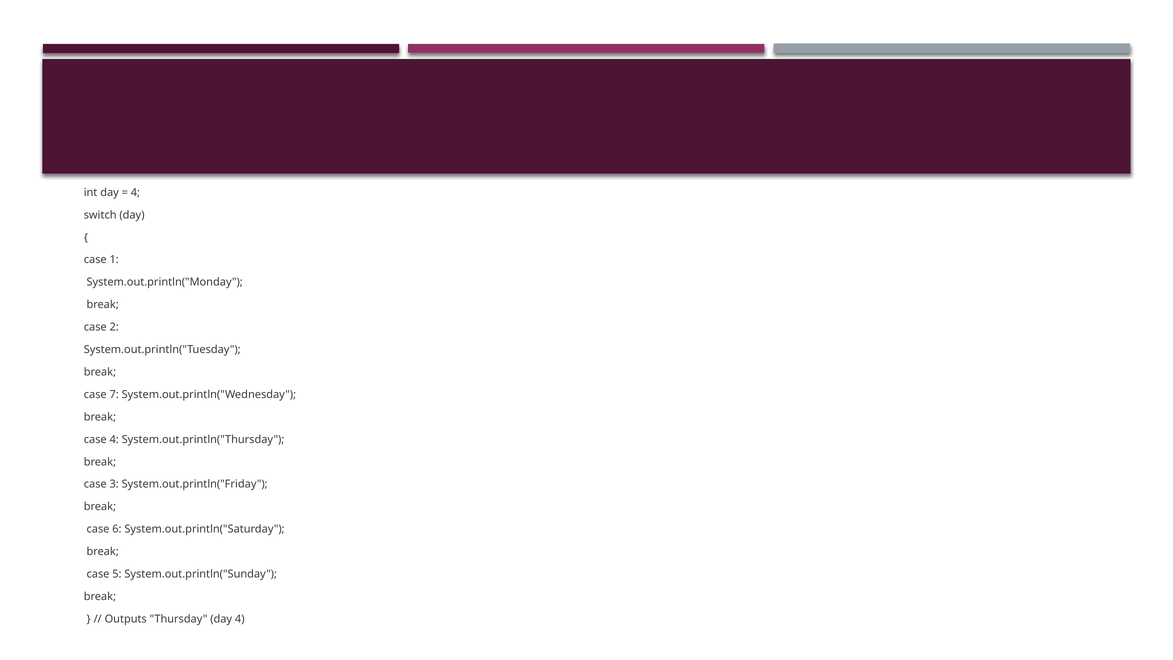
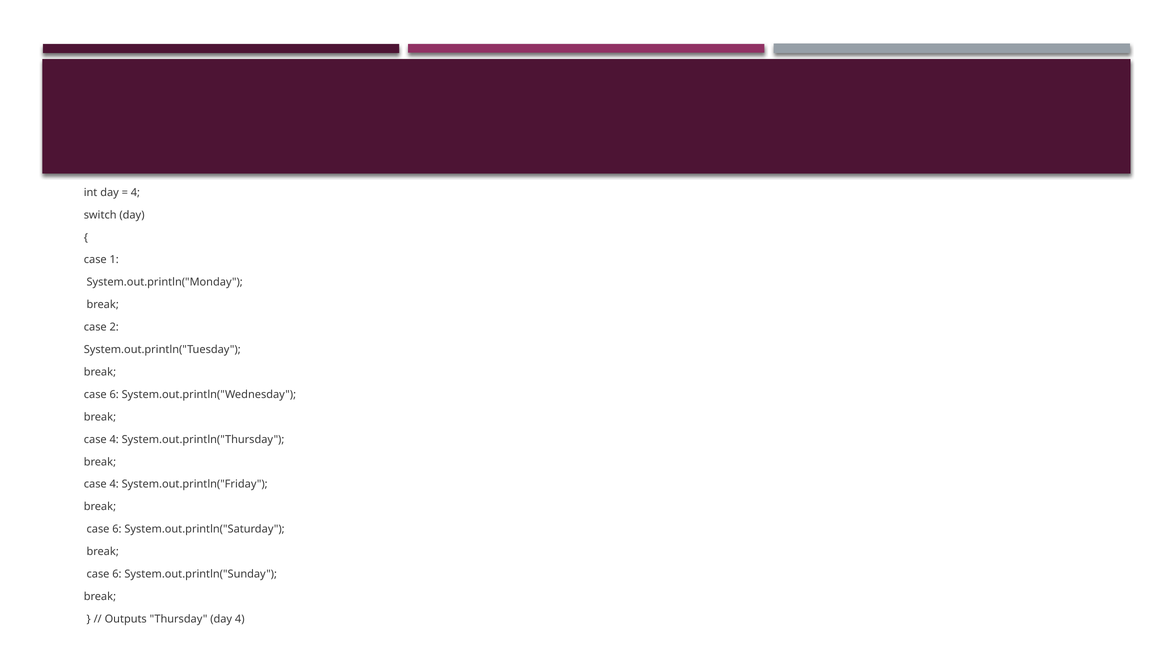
7: 7 -> 6 (114, 394)
3: 3 -> 4 (114, 484)
5: 5 -> 6 (117, 574)
